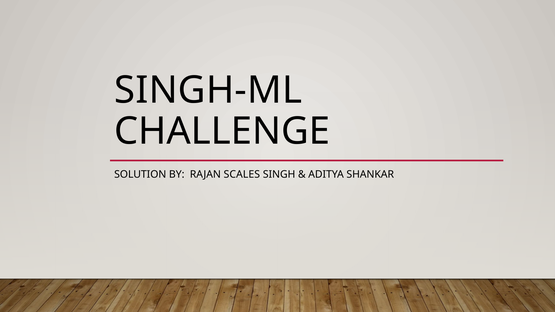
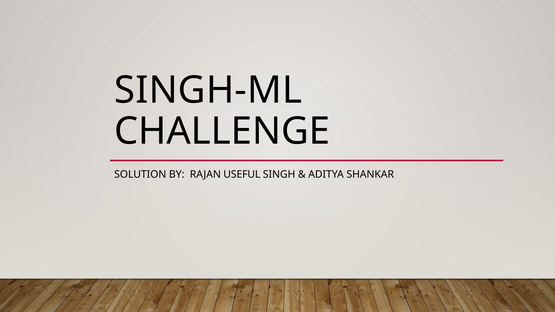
SCALES: SCALES -> USEFUL (242, 174)
